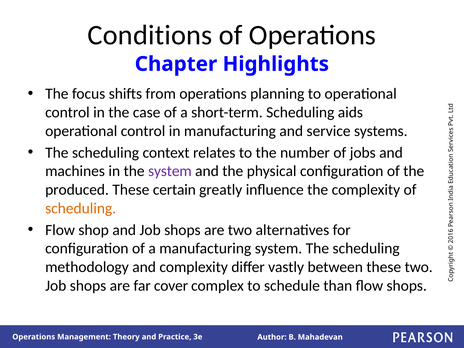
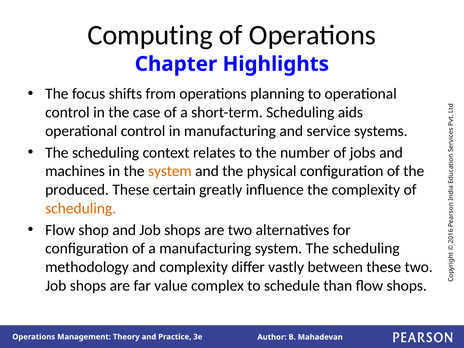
Conditions: Conditions -> Computing (150, 35)
system colour: purple -> orange (170, 171)
cover: cover -> value (171, 286)
